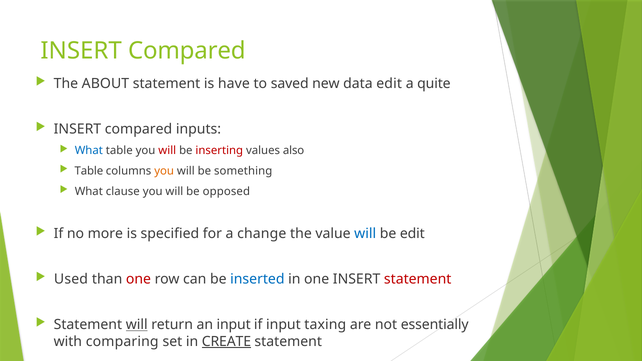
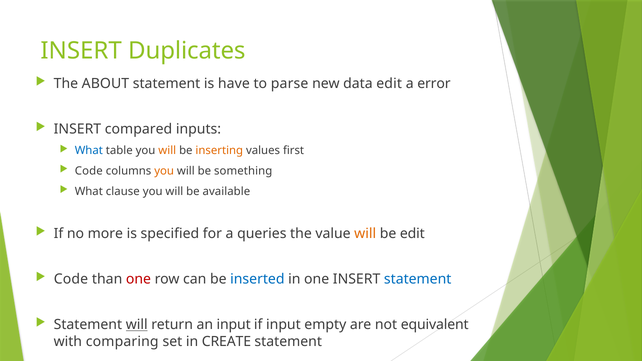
Compared: Compared -> Duplicates (187, 51)
saved: saved -> parse (290, 84)
quite: quite -> error (434, 84)
will colour: red -> orange (167, 151)
inserting colour: red -> orange (219, 151)
also: also -> first (294, 151)
Table: Table -> Code (89, 171)
opposed: opposed -> available (226, 191)
change: change -> queries (262, 234)
will colour: blue -> orange (365, 234)
Used: Used -> Code (71, 279)
statement colour: red -> blue (418, 279)
taxing: taxing -> empty (325, 325)
essentially: essentially -> equivalent (435, 325)
CREATE underline: present -> none (226, 342)
